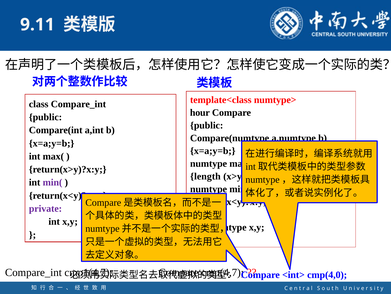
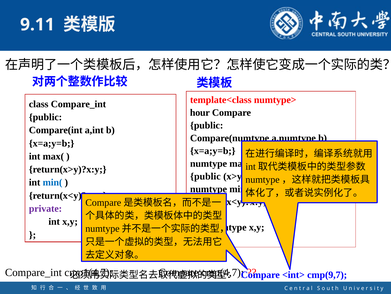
length: length -> public (205, 176)
min( colour: purple -> blue (52, 182)
cmp(4,0: cmp(4,0 -> cmp(9,7 (327, 274)
